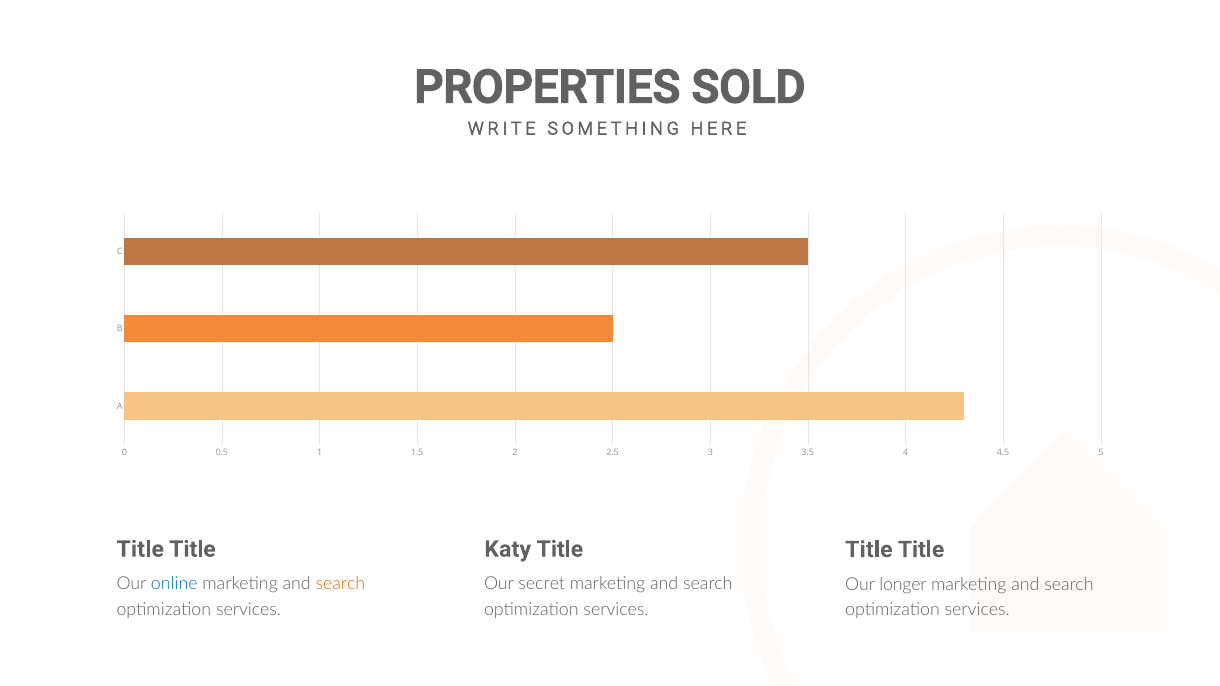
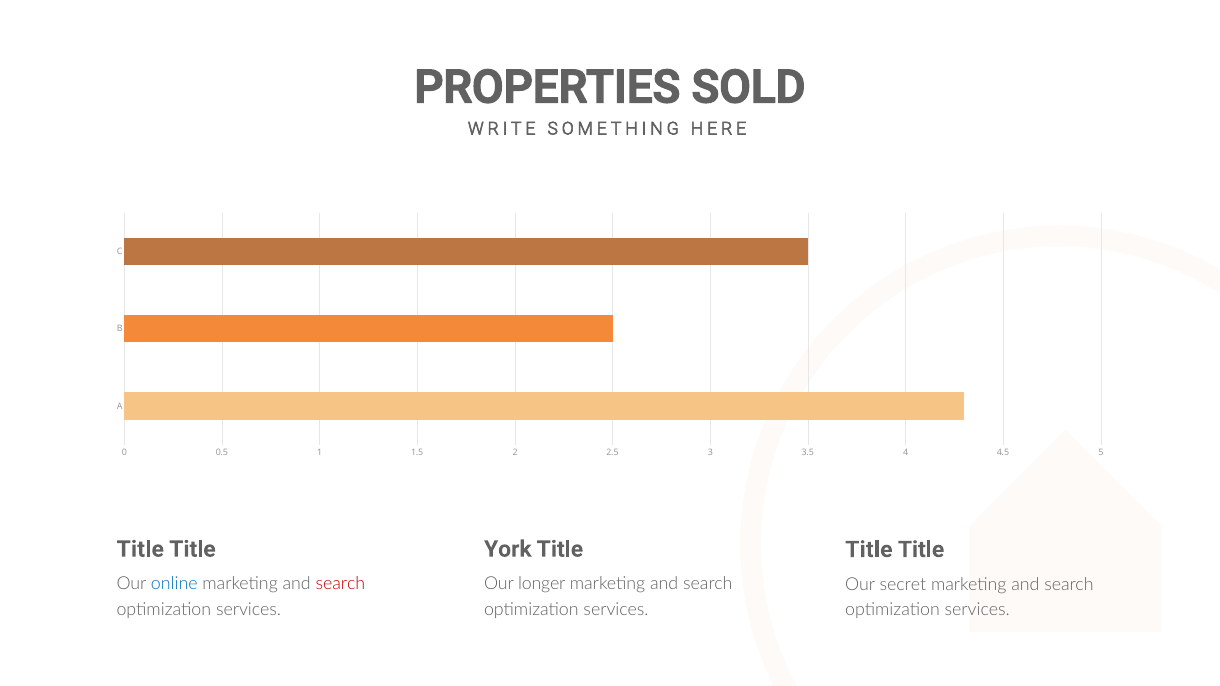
Katy: Katy -> York (508, 549)
search colour: orange -> red (340, 584)
secret: secret -> longer (542, 584)
longer: longer -> secret (903, 585)
